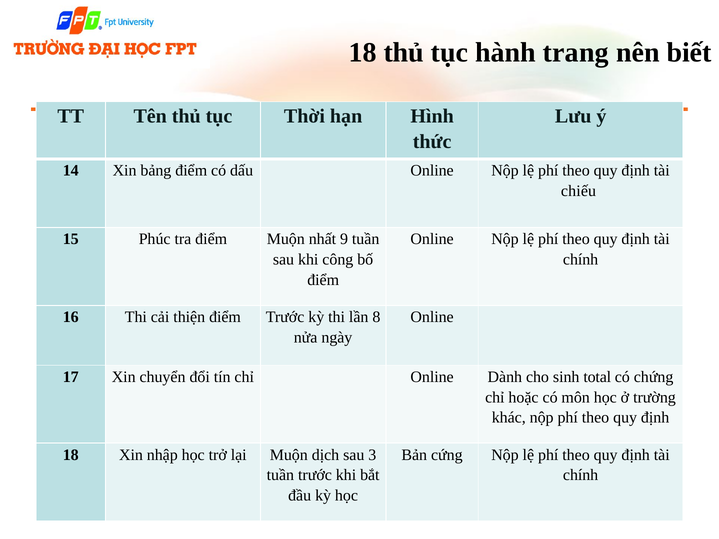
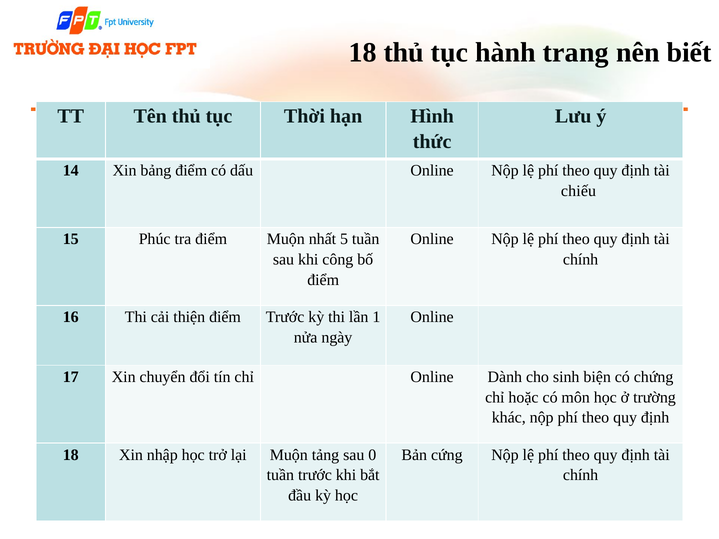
9: 9 -> 5 (344, 239)
8: 8 -> 1 (376, 317)
total: total -> biện (597, 377)
dịch: dịch -> tảng (326, 455)
3: 3 -> 0 (372, 455)
